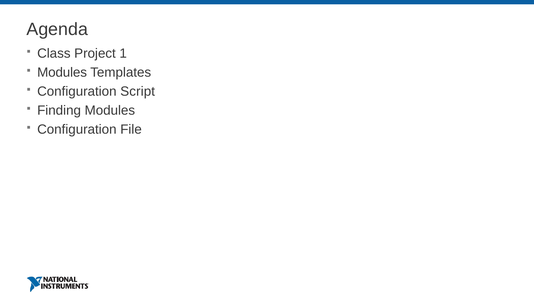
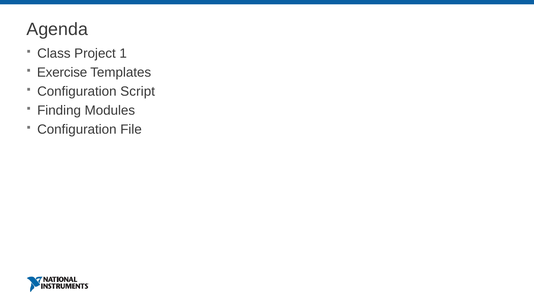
Modules: Modules -> Exercise (62, 73)
